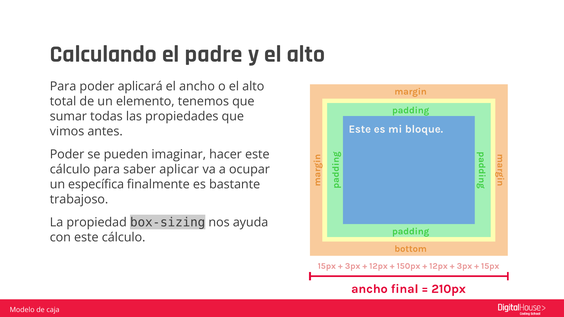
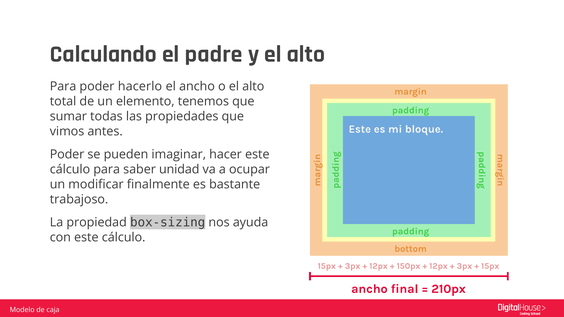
aplicará: aplicará -> hacerlo (140, 87)
aplicar: aplicar -> unidad (179, 170)
específica: específica -> modificar (96, 185)
